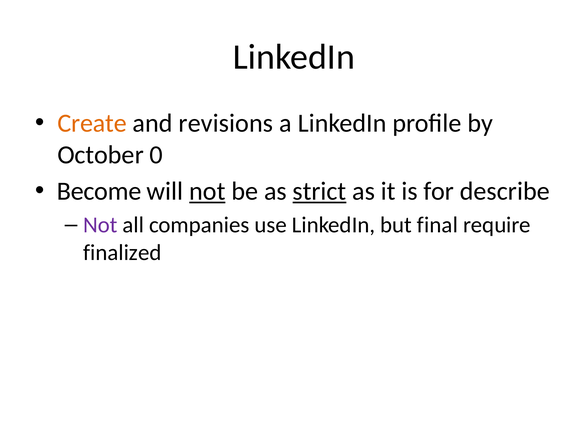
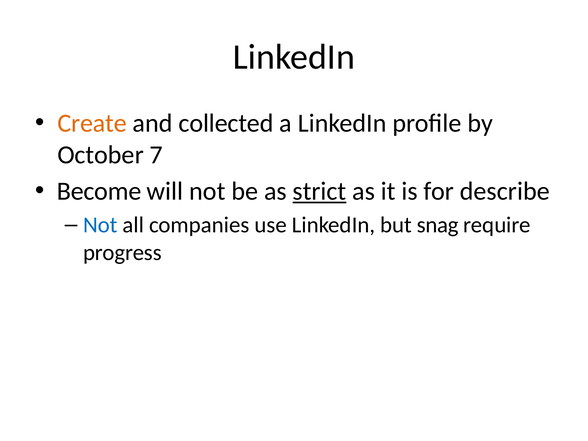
revisions: revisions -> collected (226, 123)
0: 0 -> 7 (156, 155)
not underline: present -> none (207, 191)
Not colour: purple -> blue (100, 225)
final: final -> snag (438, 225)
finalized: finalized -> progress (122, 253)
